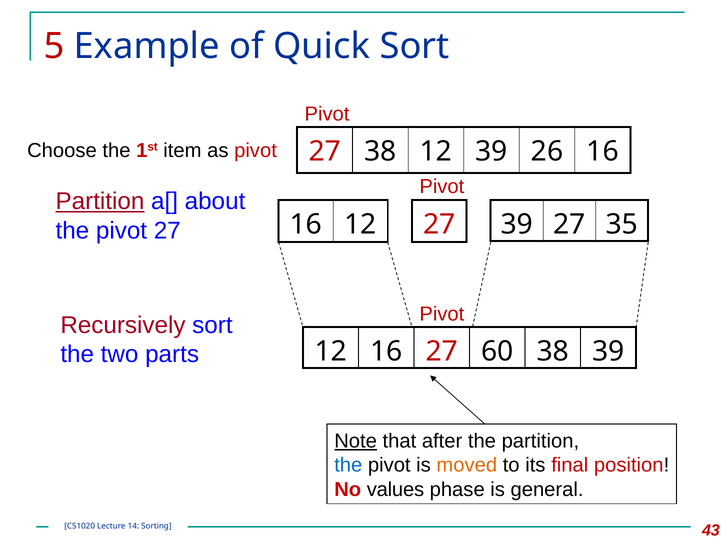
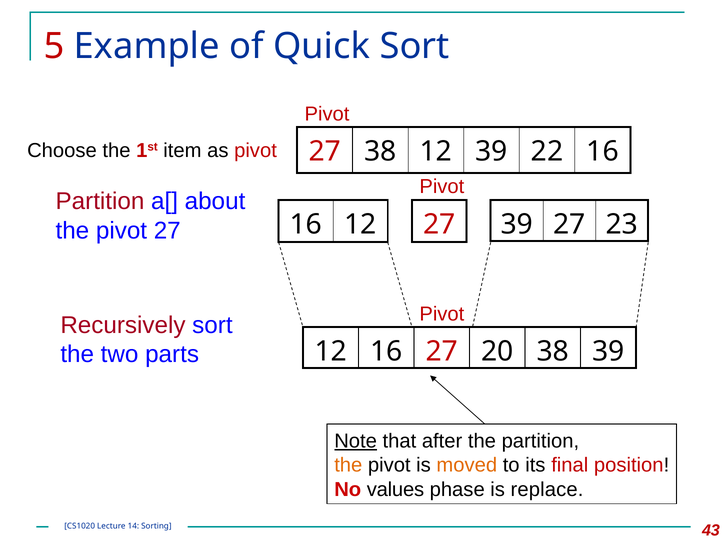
26: 26 -> 22 (547, 152)
Partition underline: present -> none (100, 202)
35: 35 -> 23 (622, 224)
60: 60 -> 20 (497, 352)
the colour: blue -> orange (348, 465)
general: general -> replace (547, 490)
